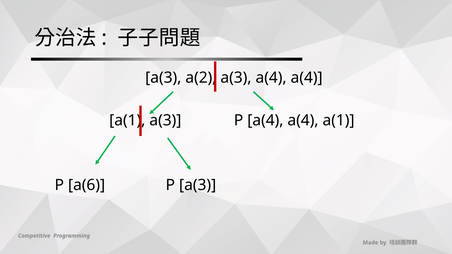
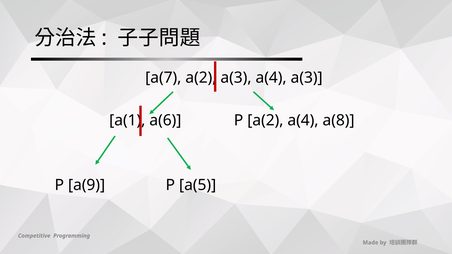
a(3: a(3 -> a(7 (163, 78)
a(3 a(4 a(4: a(4 -> a(3 (307, 78)
a(3: a(3 -> a(6 (165, 121)
P a(4: a(4 -> a(2 (265, 121)
a(1: a(1 -> a(8 (339, 121)
a(6: a(6 -> a(9 (87, 185)
P a(3: a(3 -> a(5 (198, 185)
